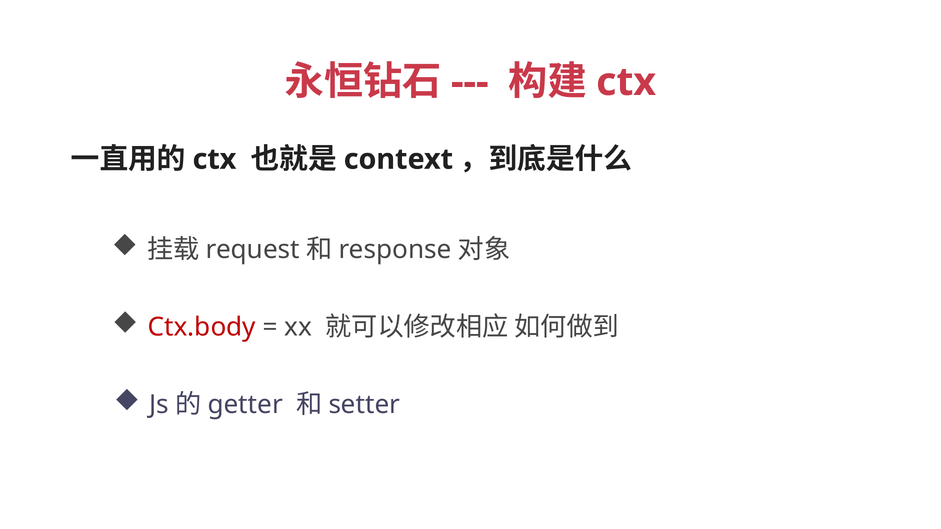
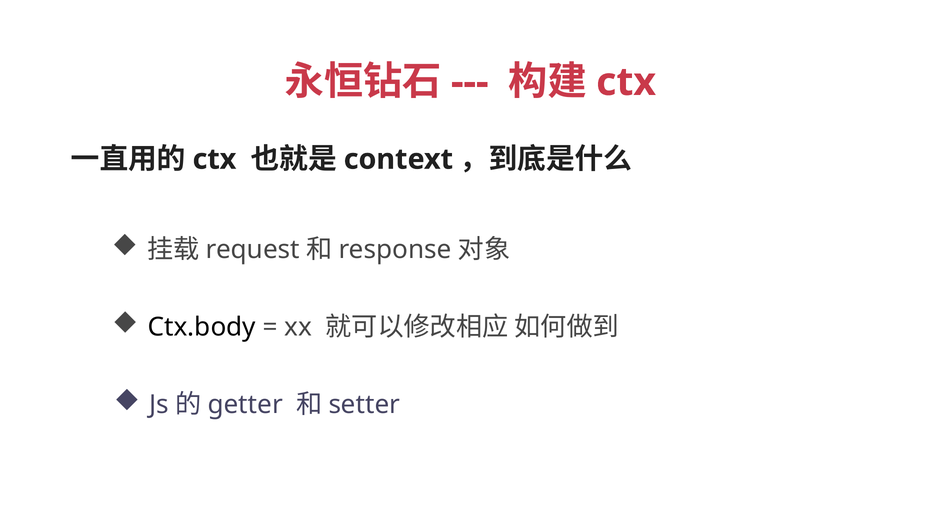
Ctx.body colour: red -> black (202, 327)
